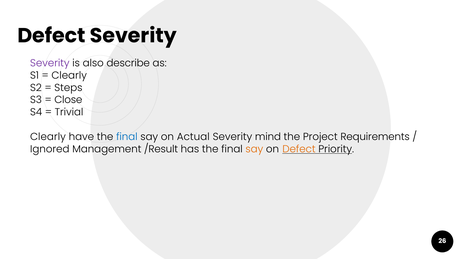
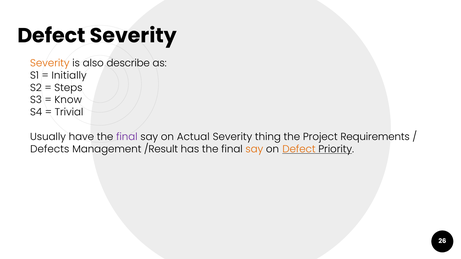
Severity colour: purple -> orange (50, 63)
Clearly: Clearly -> Initially (69, 75)
Close: Close -> Know (68, 100)
Clearly: Clearly -> Usually (48, 137)
final colour: blue -> purple (127, 137)
mind: mind -> thing (268, 137)
Ignored: Ignored -> Defects (50, 149)
